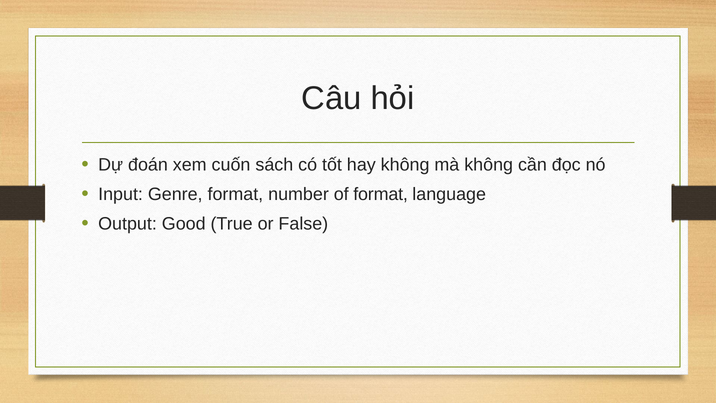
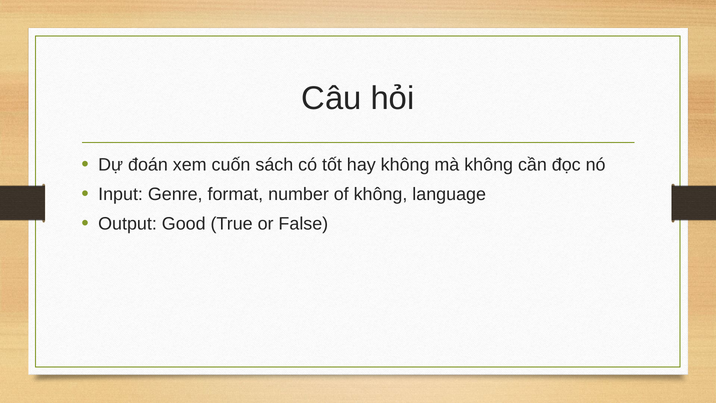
of format: format -> không (381, 194)
